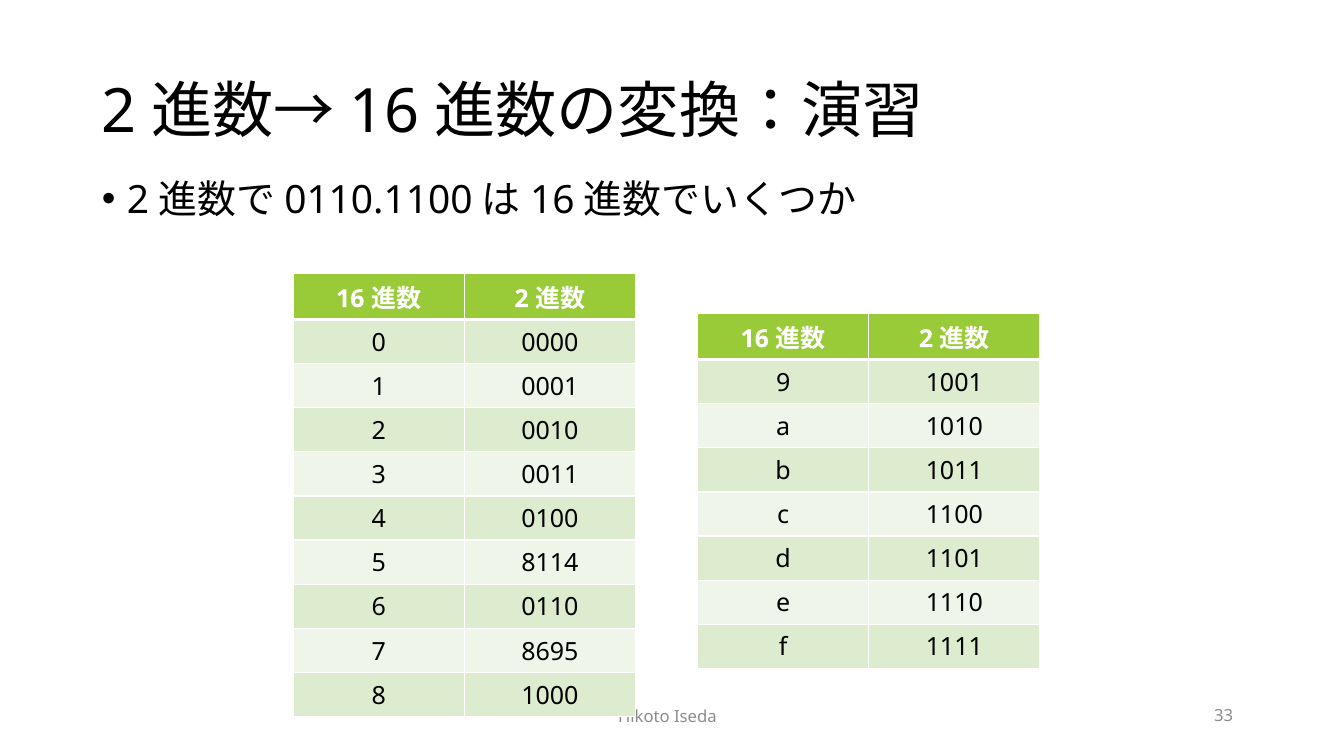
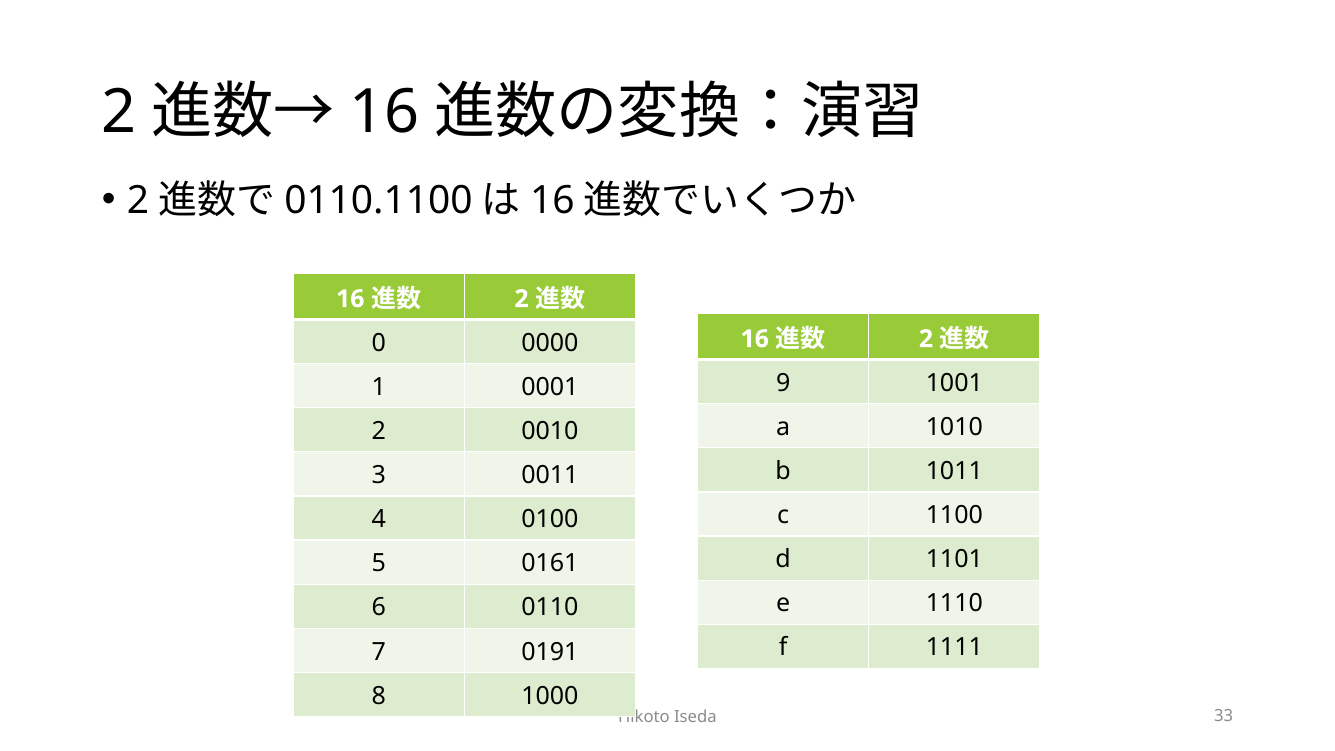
8114: 8114 -> 0161 (550, 563)
8695: 8695 -> 0191 (550, 652)
